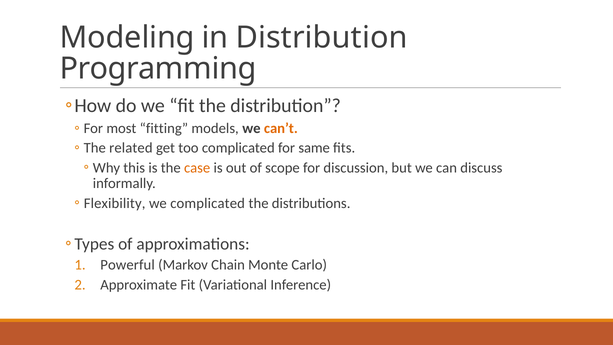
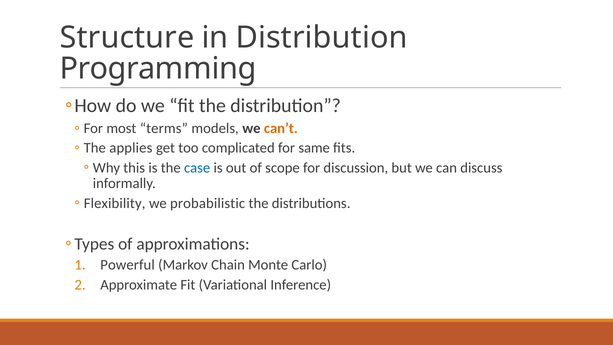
Modeling: Modeling -> Structure (127, 37)
fitting: fitting -> terms (164, 128)
related: related -> applies (131, 148)
case colour: orange -> blue (197, 168)
we complicated: complicated -> probabilistic (208, 203)
